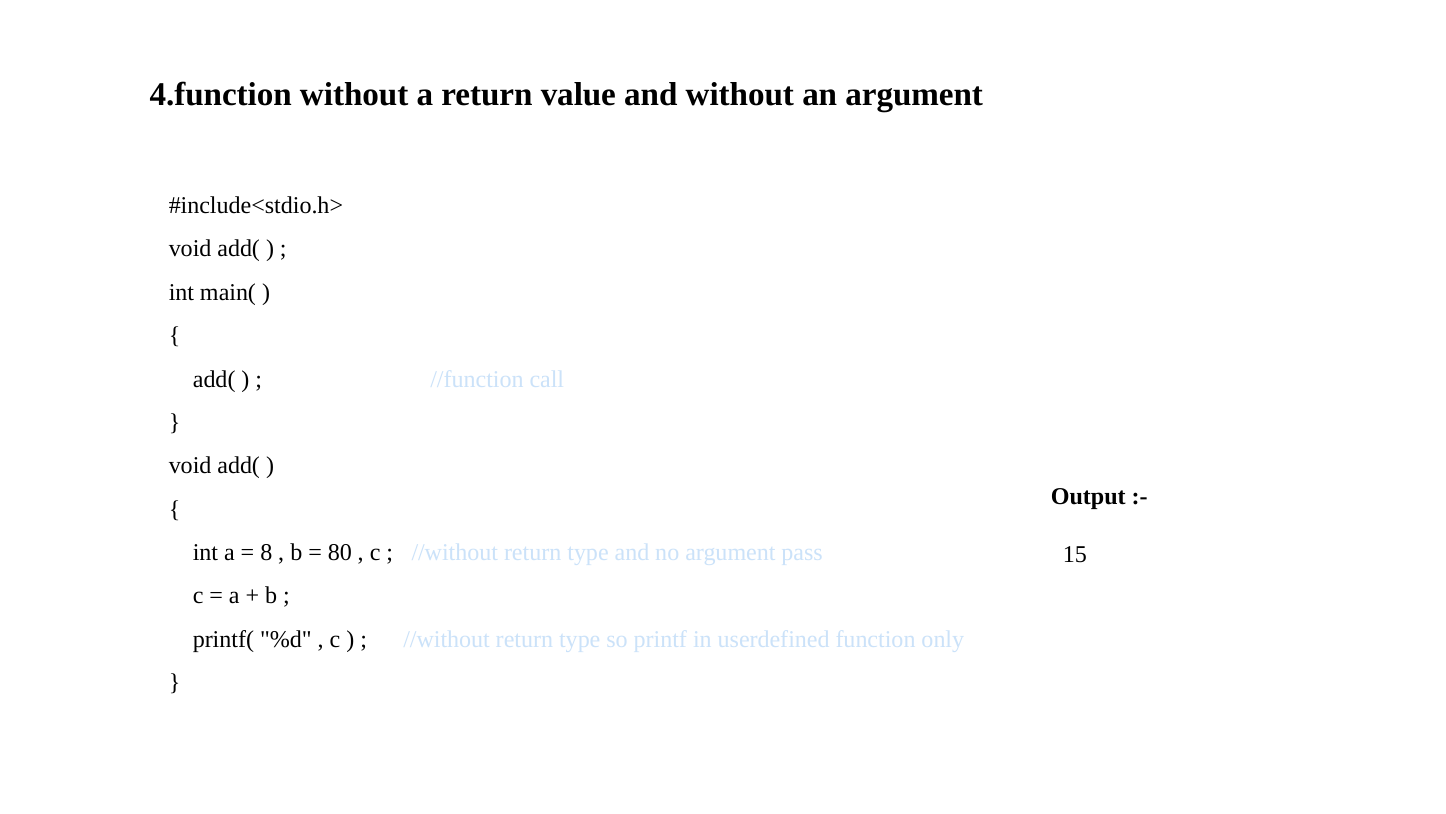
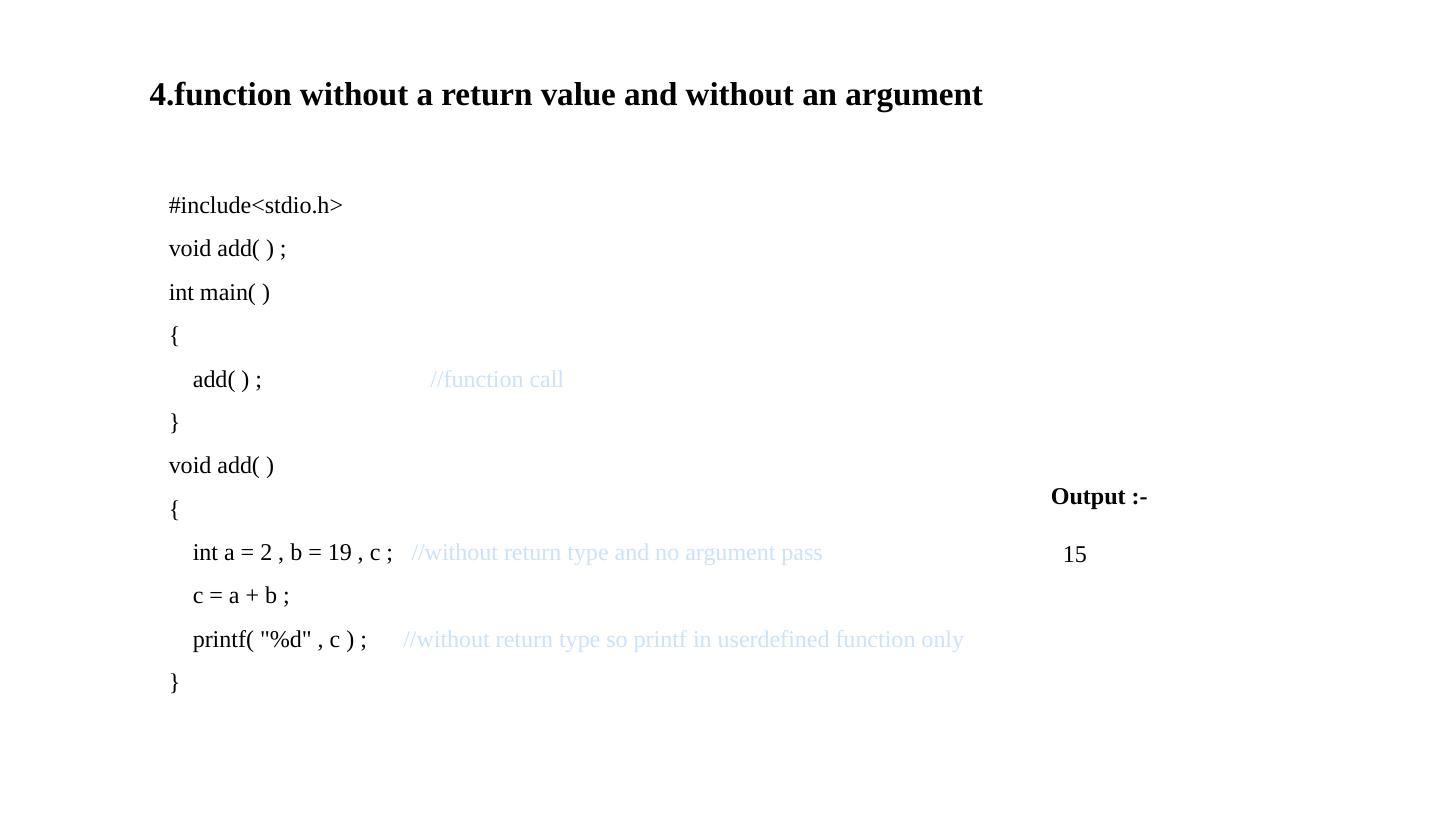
8: 8 -> 2 (266, 552)
80: 80 -> 19 (340, 552)
